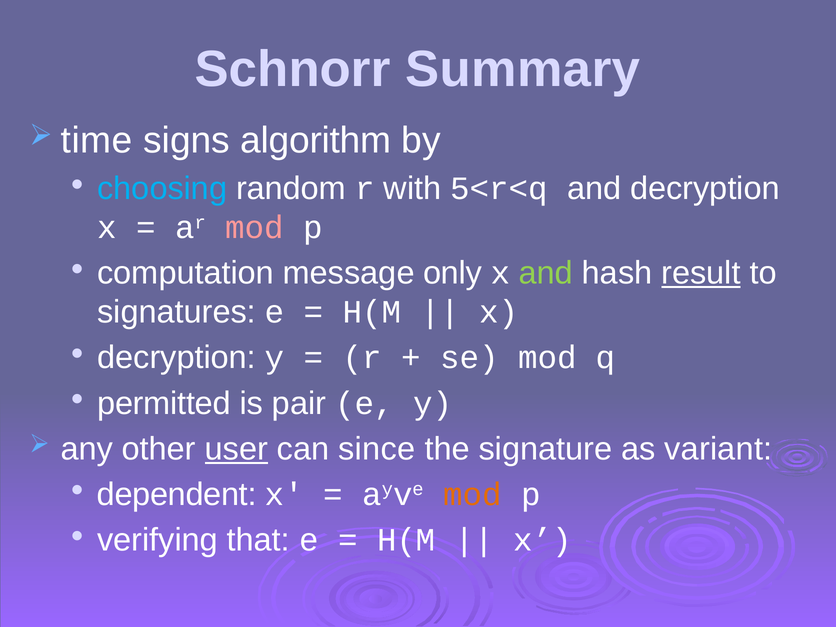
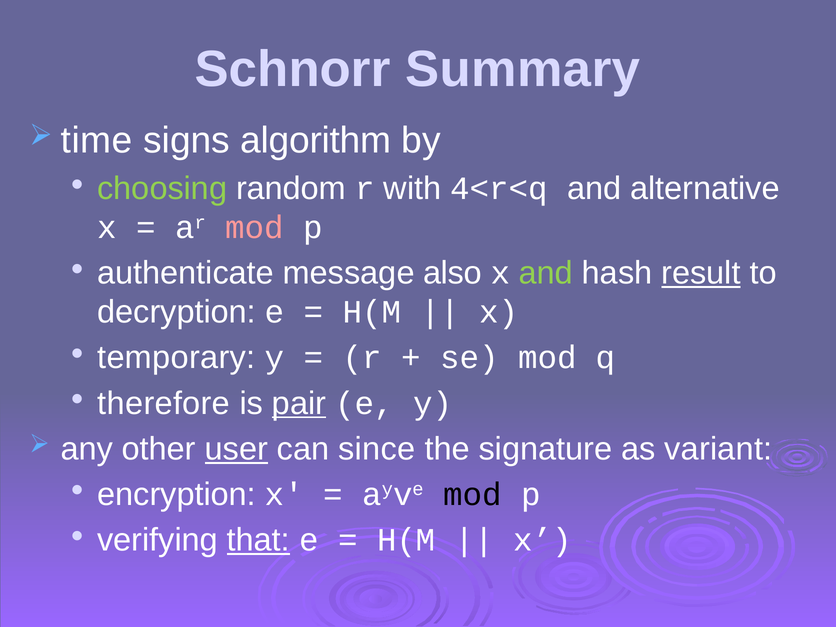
choosing colour: light blue -> light green (162, 189)
5<r<q: 5<r<q -> 4<r<q (499, 189)
and decryption: decryption -> alternative (705, 189)
computation: computation -> authenticate (186, 273)
only: only -> also (453, 273)
signatures: signatures -> decryption (177, 312)
decryption: decryption -> temporary (176, 358)
permitted: permitted -> therefore (164, 403)
pair underline: none -> present (299, 403)
dependent: dependent -> encryption (177, 494)
mod colour: orange -> black (472, 494)
that underline: none -> present (258, 540)
